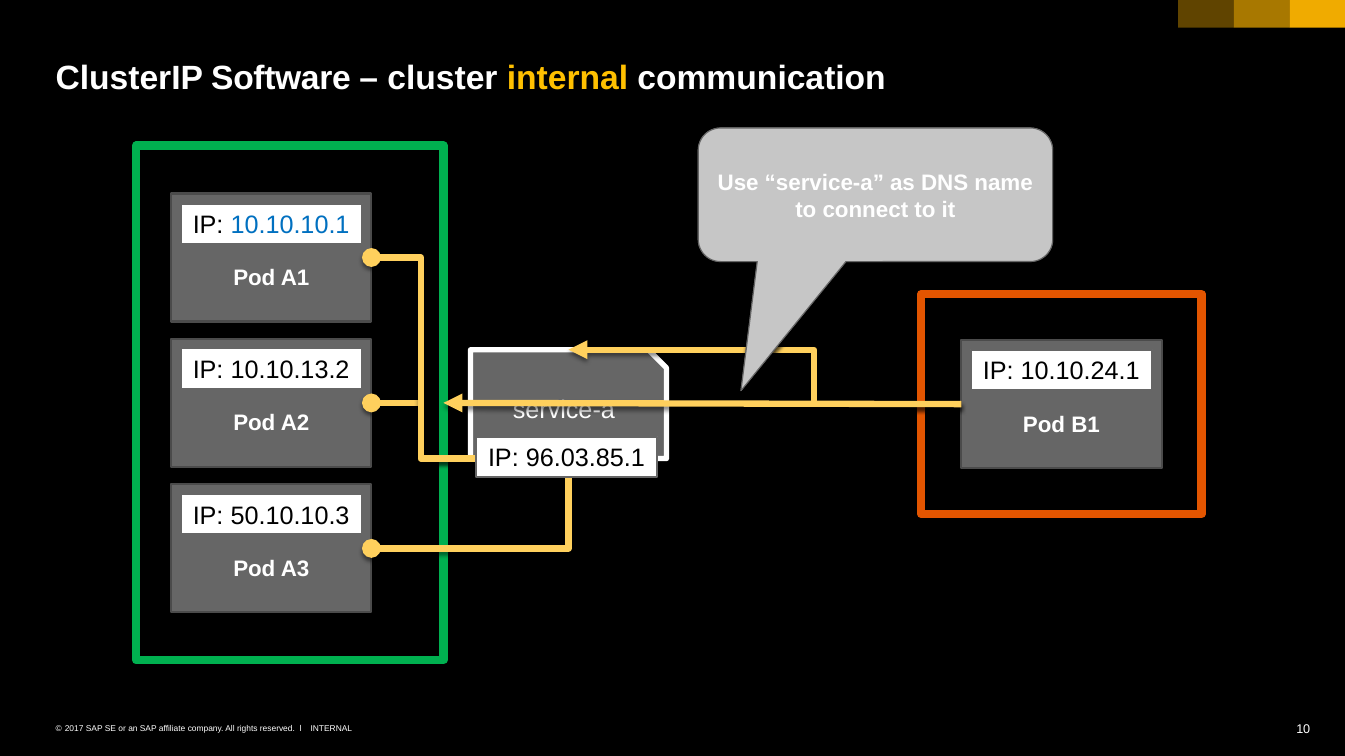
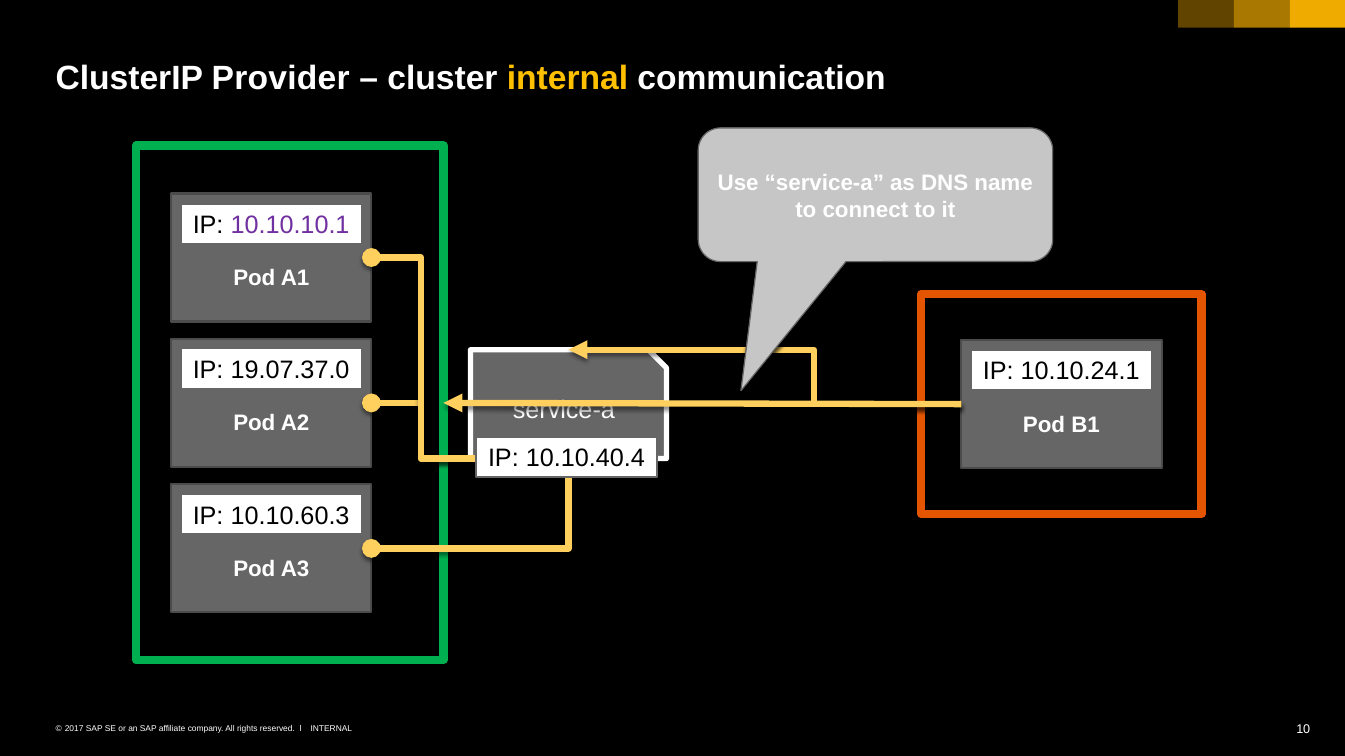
Software: Software -> Provider (281, 78)
10.10.10.1 colour: blue -> purple (290, 226)
10.10.13.2: 10.10.13.2 -> 19.07.37.0 (290, 371)
96.03.85.1: 96.03.85.1 -> 10.10.40.4 (585, 459)
50.10.10.3: 50.10.10.3 -> 10.10.60.3 (290, 516)
